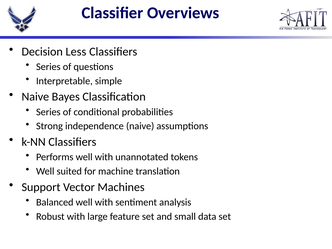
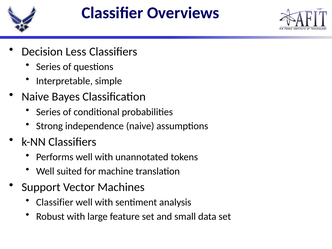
Balanced: Balanced -> Classifier (55, 202)
